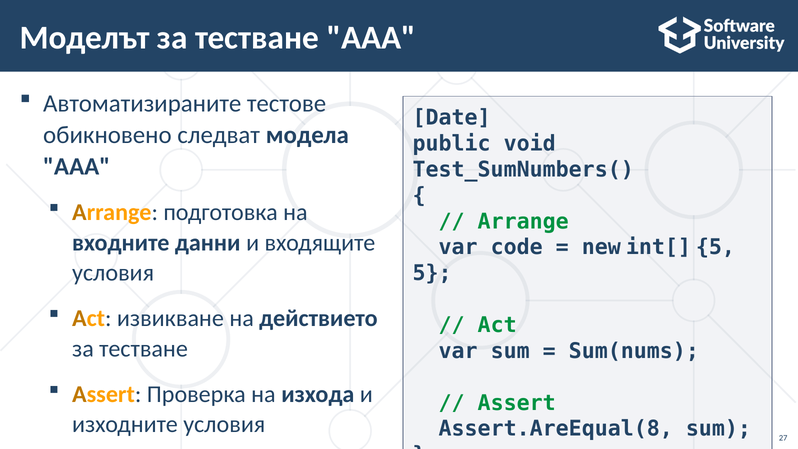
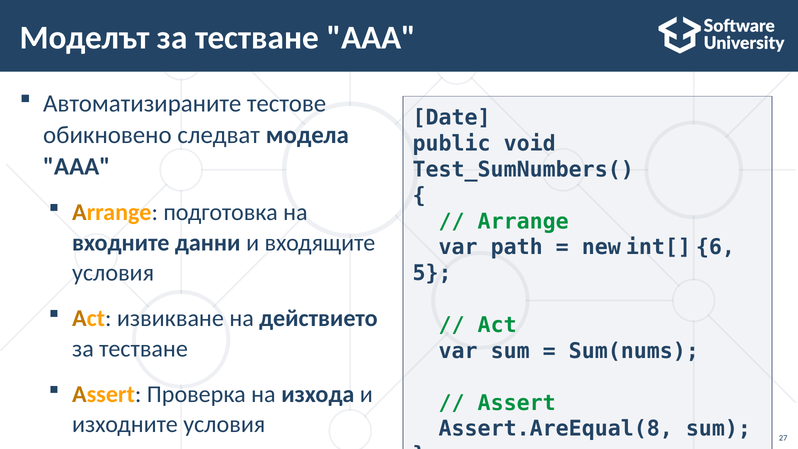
code: code -> path (517, 247)
int[ 5: 5 -> 6 (715, 247)
